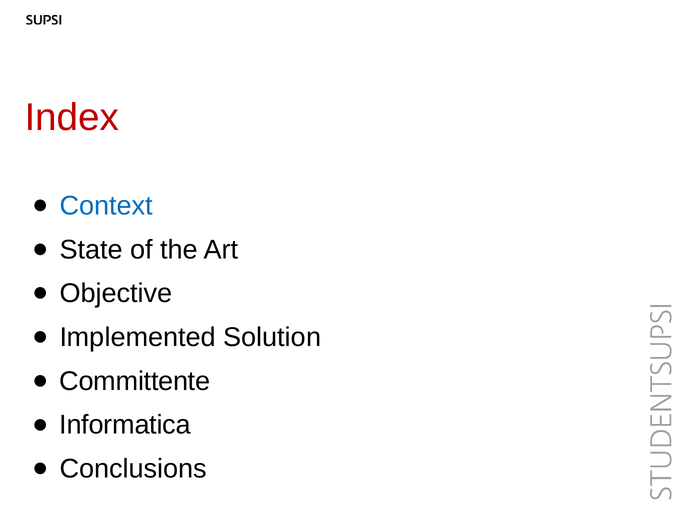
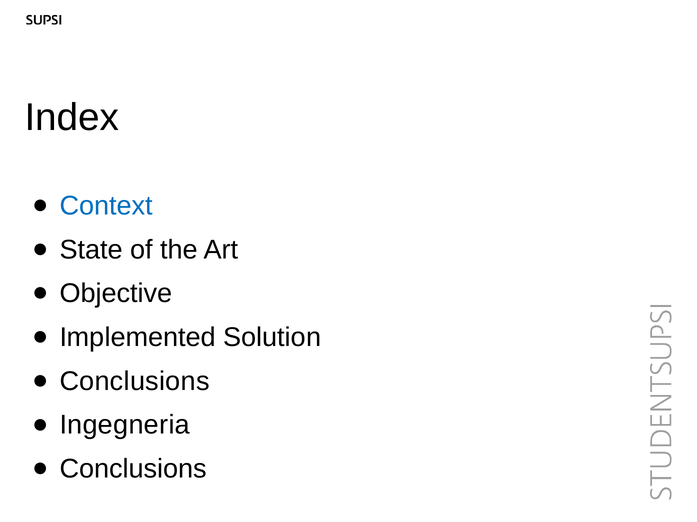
Index colour: red -> black (72, 118)
Committente: Committente -> Conclusions (135, 382)
Informatica: Informatica -> Ingegneria (125, 426)
